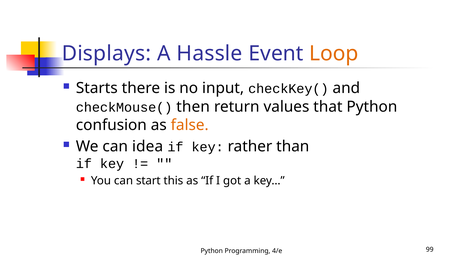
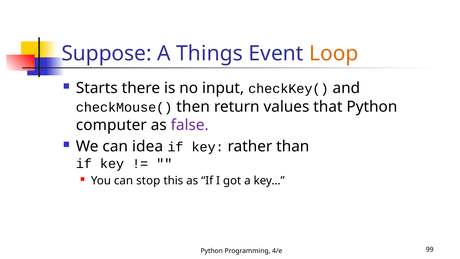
Displays: Displays -> Suppose (107, 54)
Hassle: Hassle -> Things (210, 54)
confusion: confusion -> computer (111, 125)
false colour: orange -> purple (190, 125)
start: start -> stop (148, 181)
